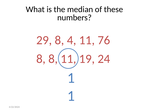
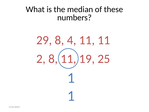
11 76: 76 -> 11 (104, 40)
8: 8 -> 2 (41, 59)
24: 24 -> 25 (104, 59)
